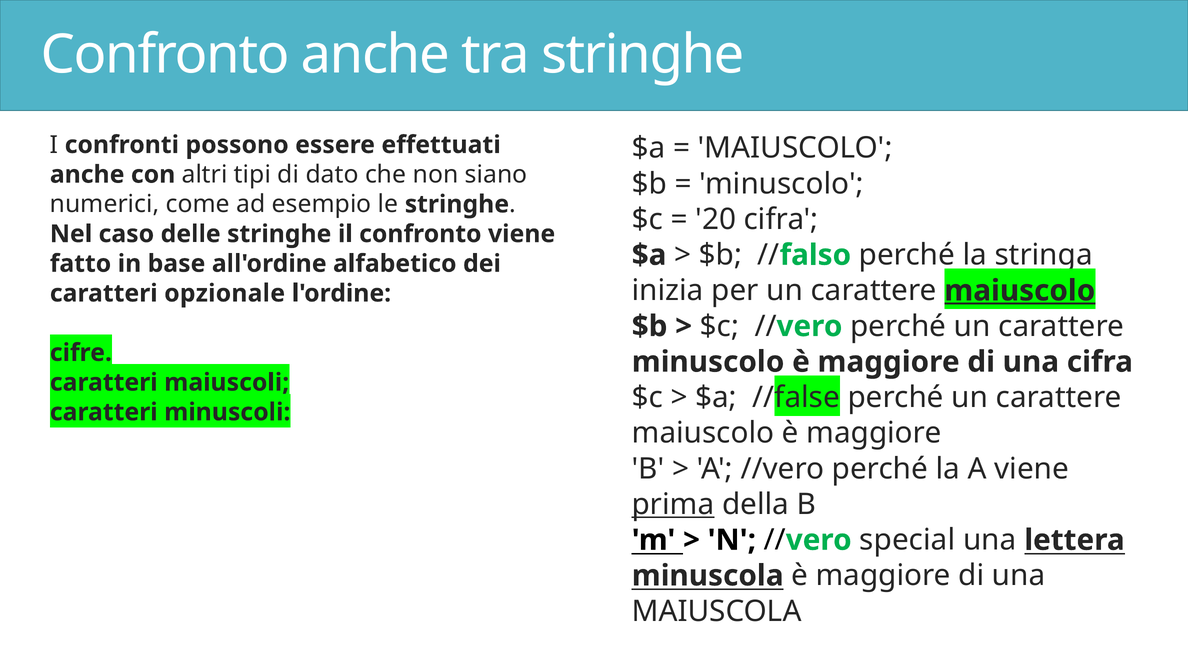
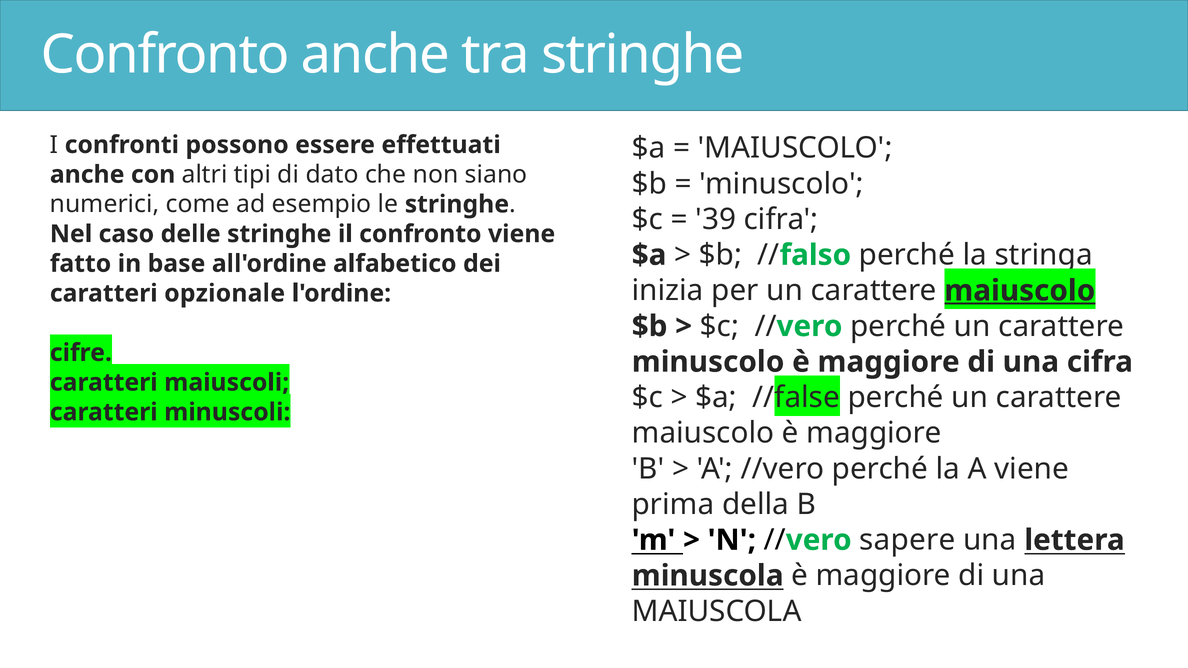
20: 20 -> 39 (716, 220)
prima underline: present -> none (673, 505)
special: special -> sapere (907, 540)
